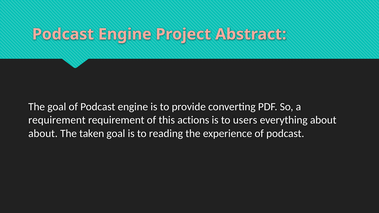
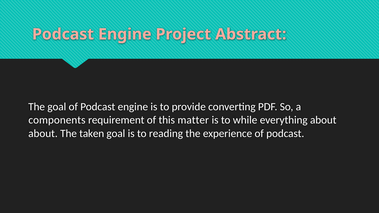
requirement: requirement -> components (57, 120)
actions: actions -> matter (193, 120)
users: users -> while (245, 120)
